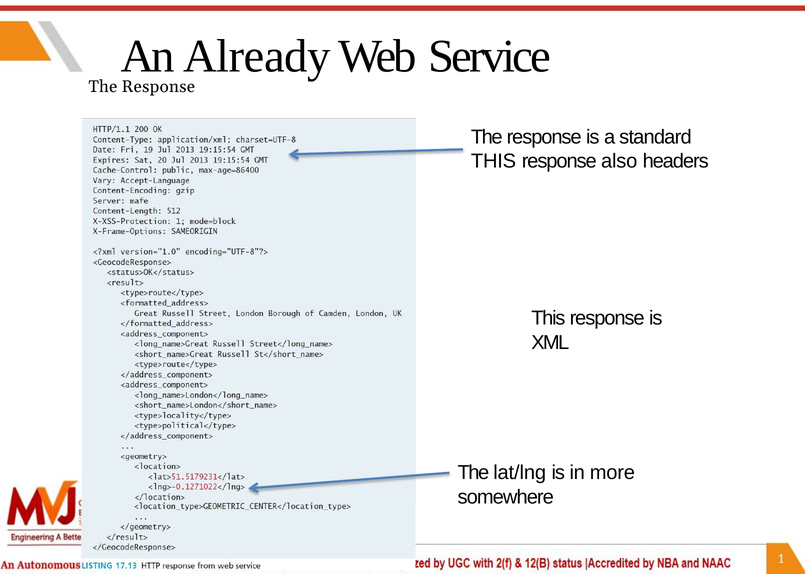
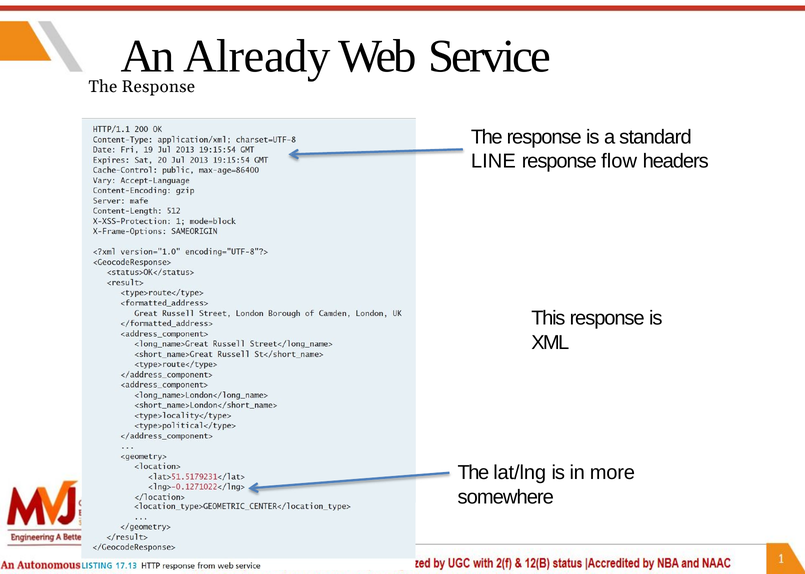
THIS: THIS -> LINE (493, 161)
also: also -> flow (619, 161)
